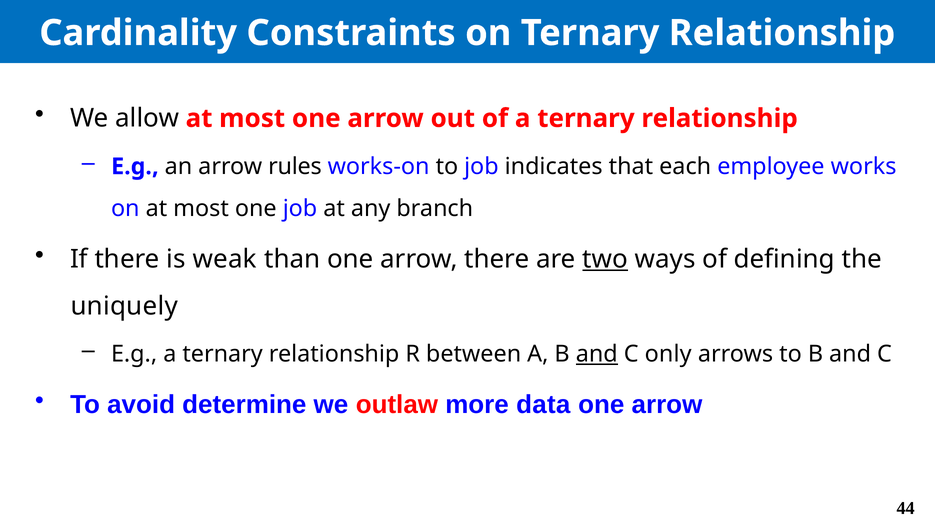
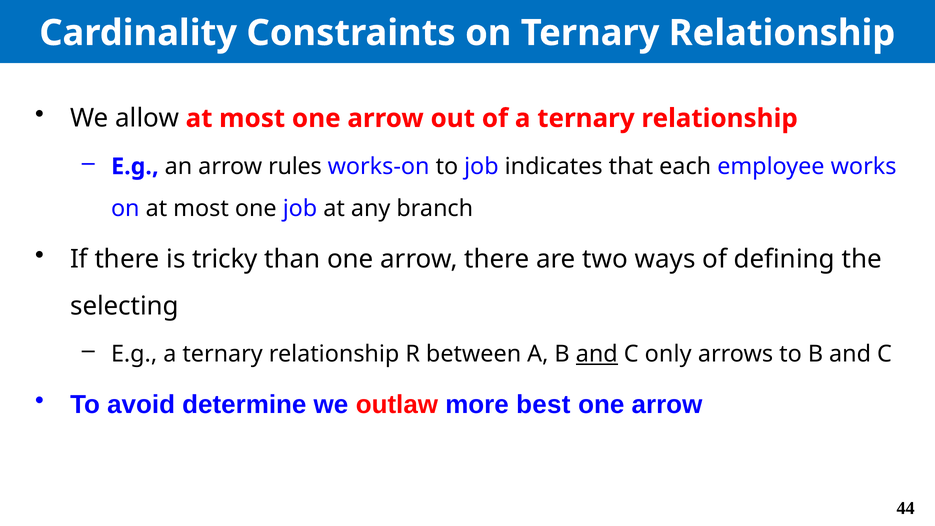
weak: weak -> tricky (225, 259)
two underline: present -> none (605, 259)
uniquely: uniquely -> selecting (124, 306)
data: data -> best (543, 405)
